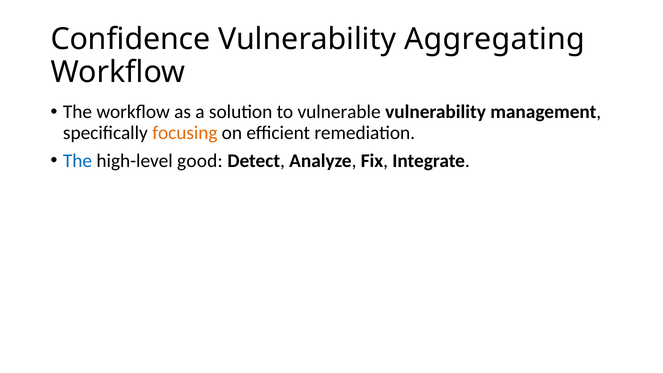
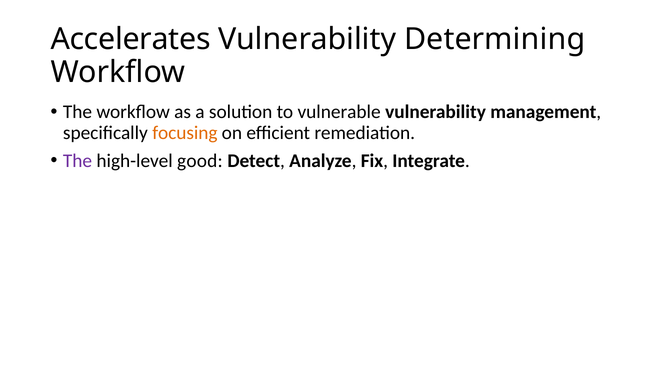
Confidence: Confidence -> Accelerates (131, 39)
Aggregating: Aggregating -> Determining (495, 39)
The colour: blue -> purple (78, 161)
